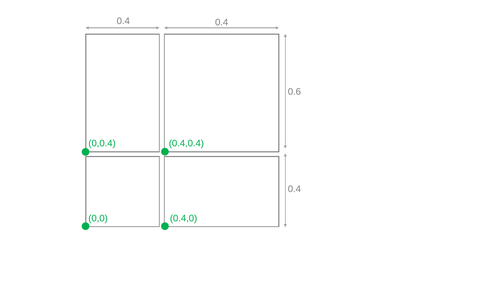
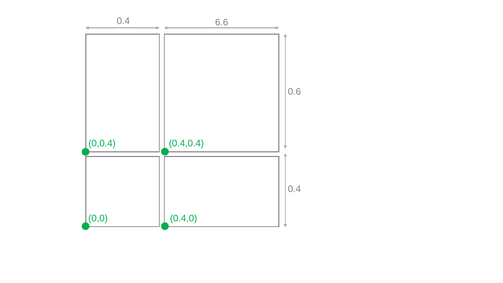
0.4: 0.4 -> 6.6 (222, 22)
